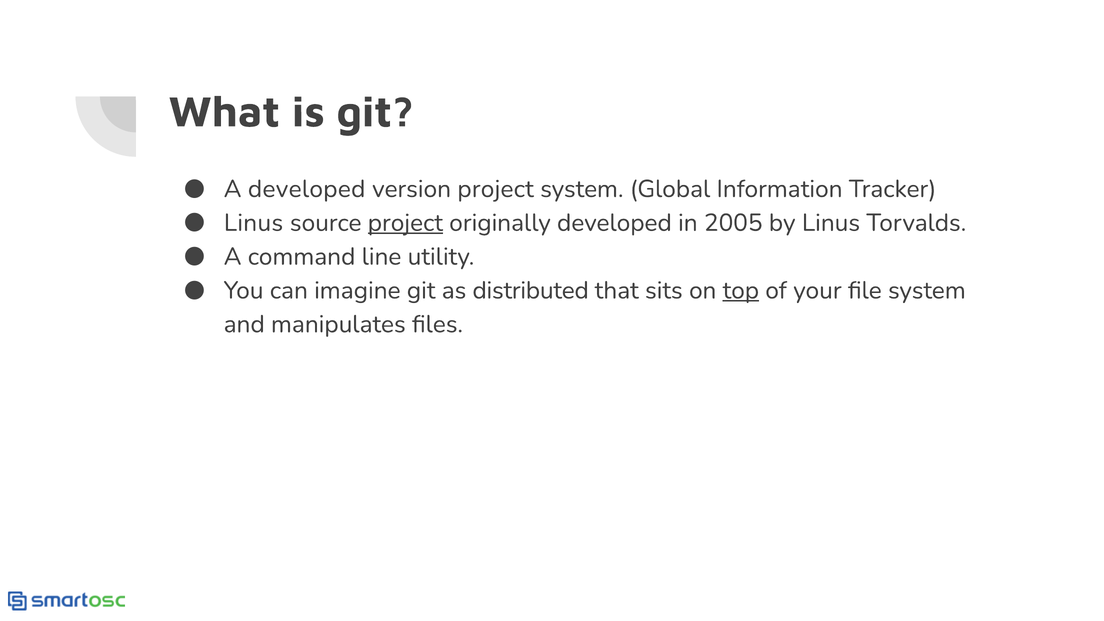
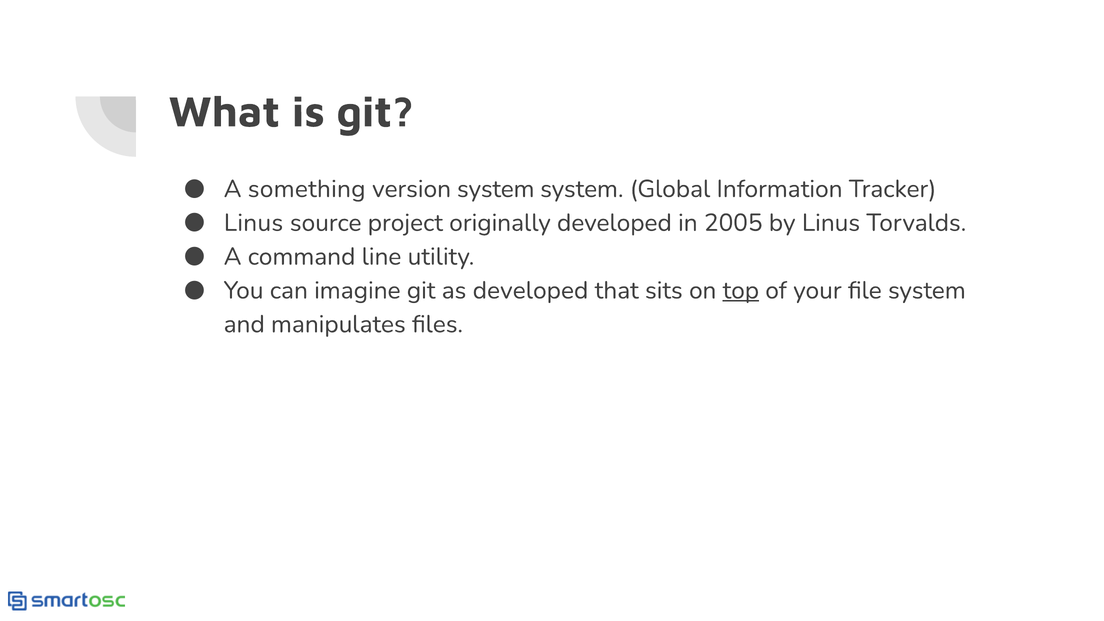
A developed: developed -> something (307, 189)
version project: project -> system (496, 189)
project underline: present -> none (405, 223)
as distributed: distributed -> developed (530, 290)
